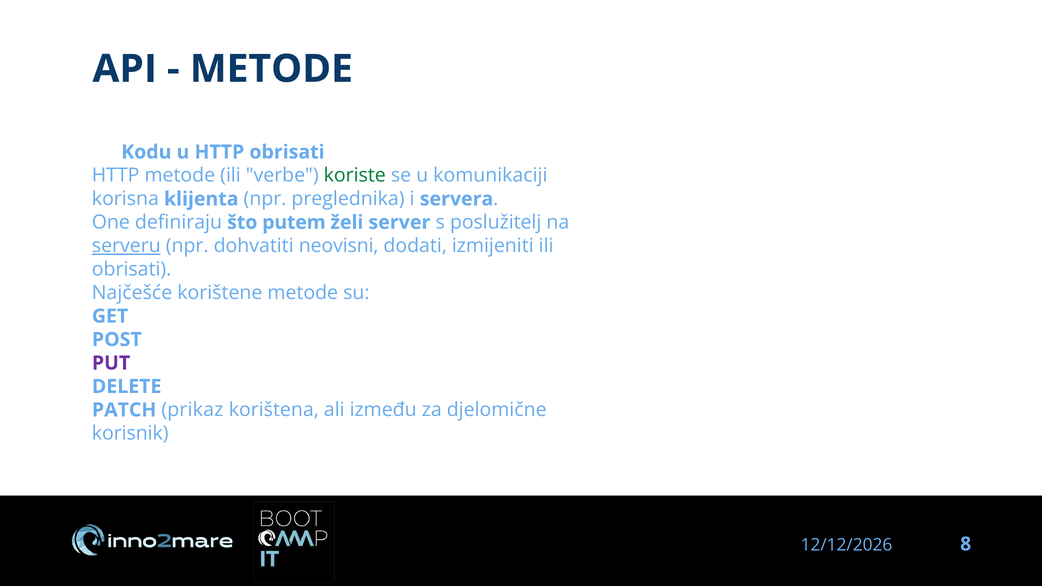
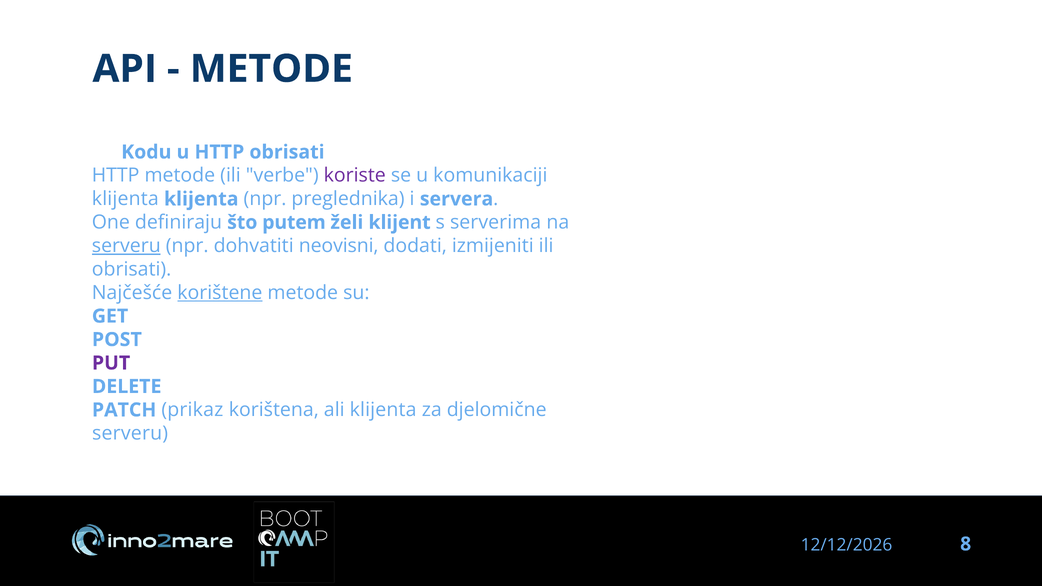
koriste colour: green -> purple (355, 176)
korisna: korisna -> klijenta (125, 199)
server: server -> klijent (400, 222)
poslužitelj: poslužitelj -> serverima (496, 222)
korištene underline: none -> present (220, 293)
ali između: između -> klijenta (383, 410)
korisnik: korisnik -> serveru (130, 433)
